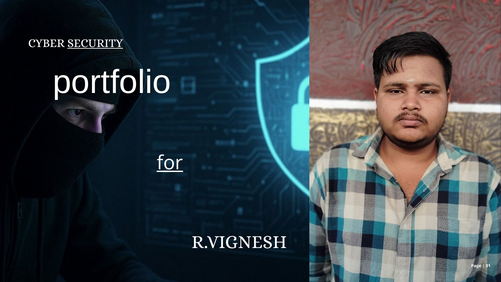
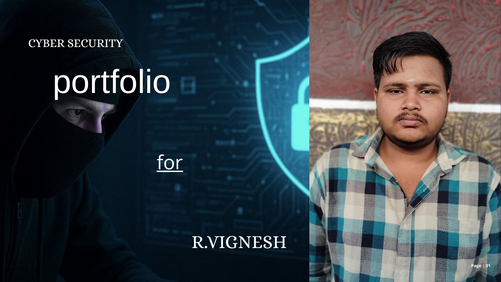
SECURITY underline: present -> none (95, 43)
